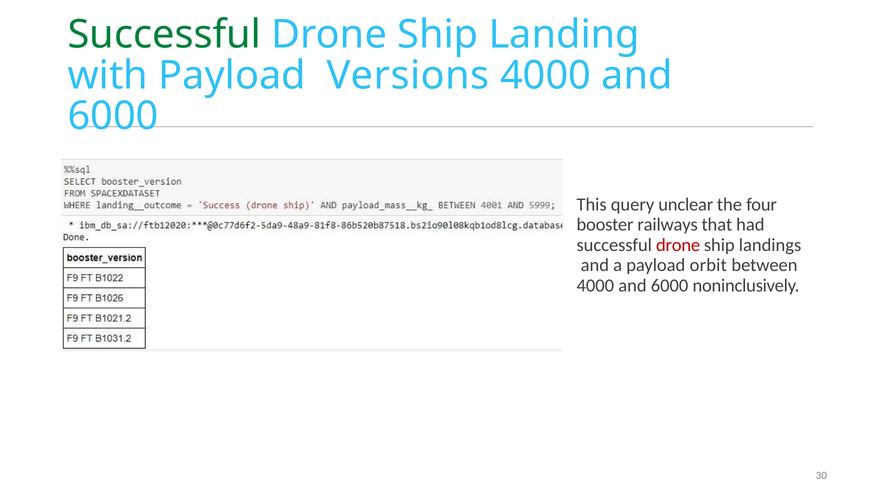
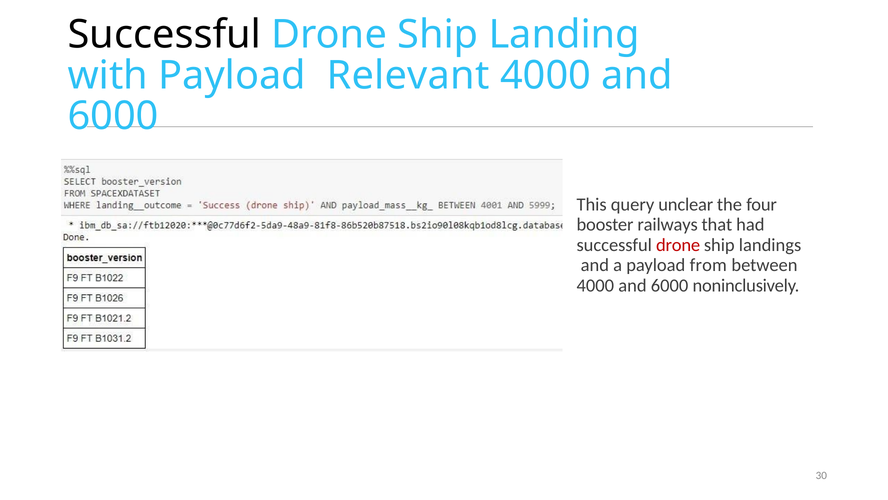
Successful colour: green -> black (164, 35)
Versions: Versions -> Relevant (408, 75)
orbit: orbit -> from (708, 265)
